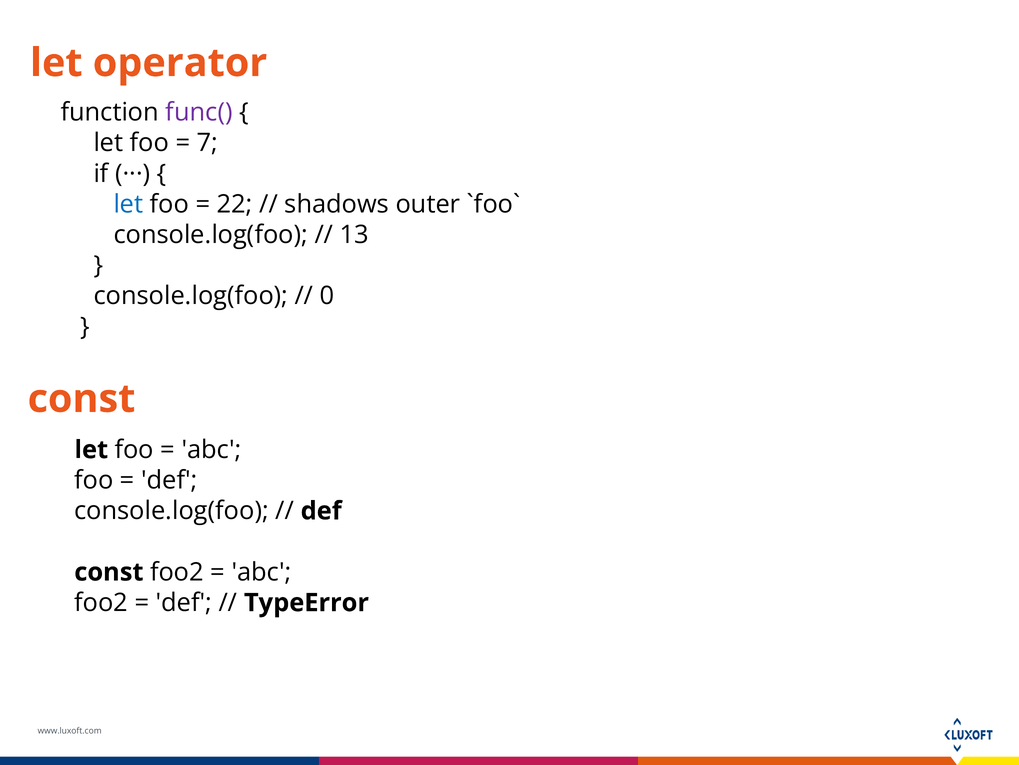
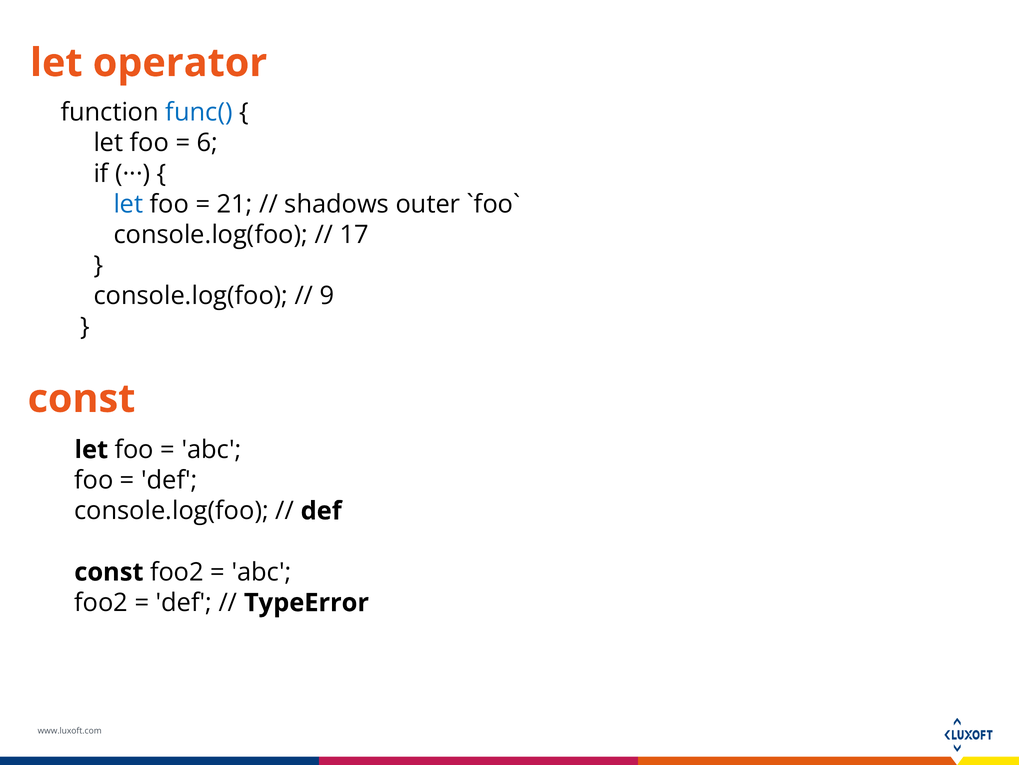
func( colour: purple -> blue (199, 112)
7: 7 -> 6 (208, 143)
22: 22 -> 21 (235, 204)
13: 13 -> 17 (354, 235)
0: 0 -> 9 (327, 296)
